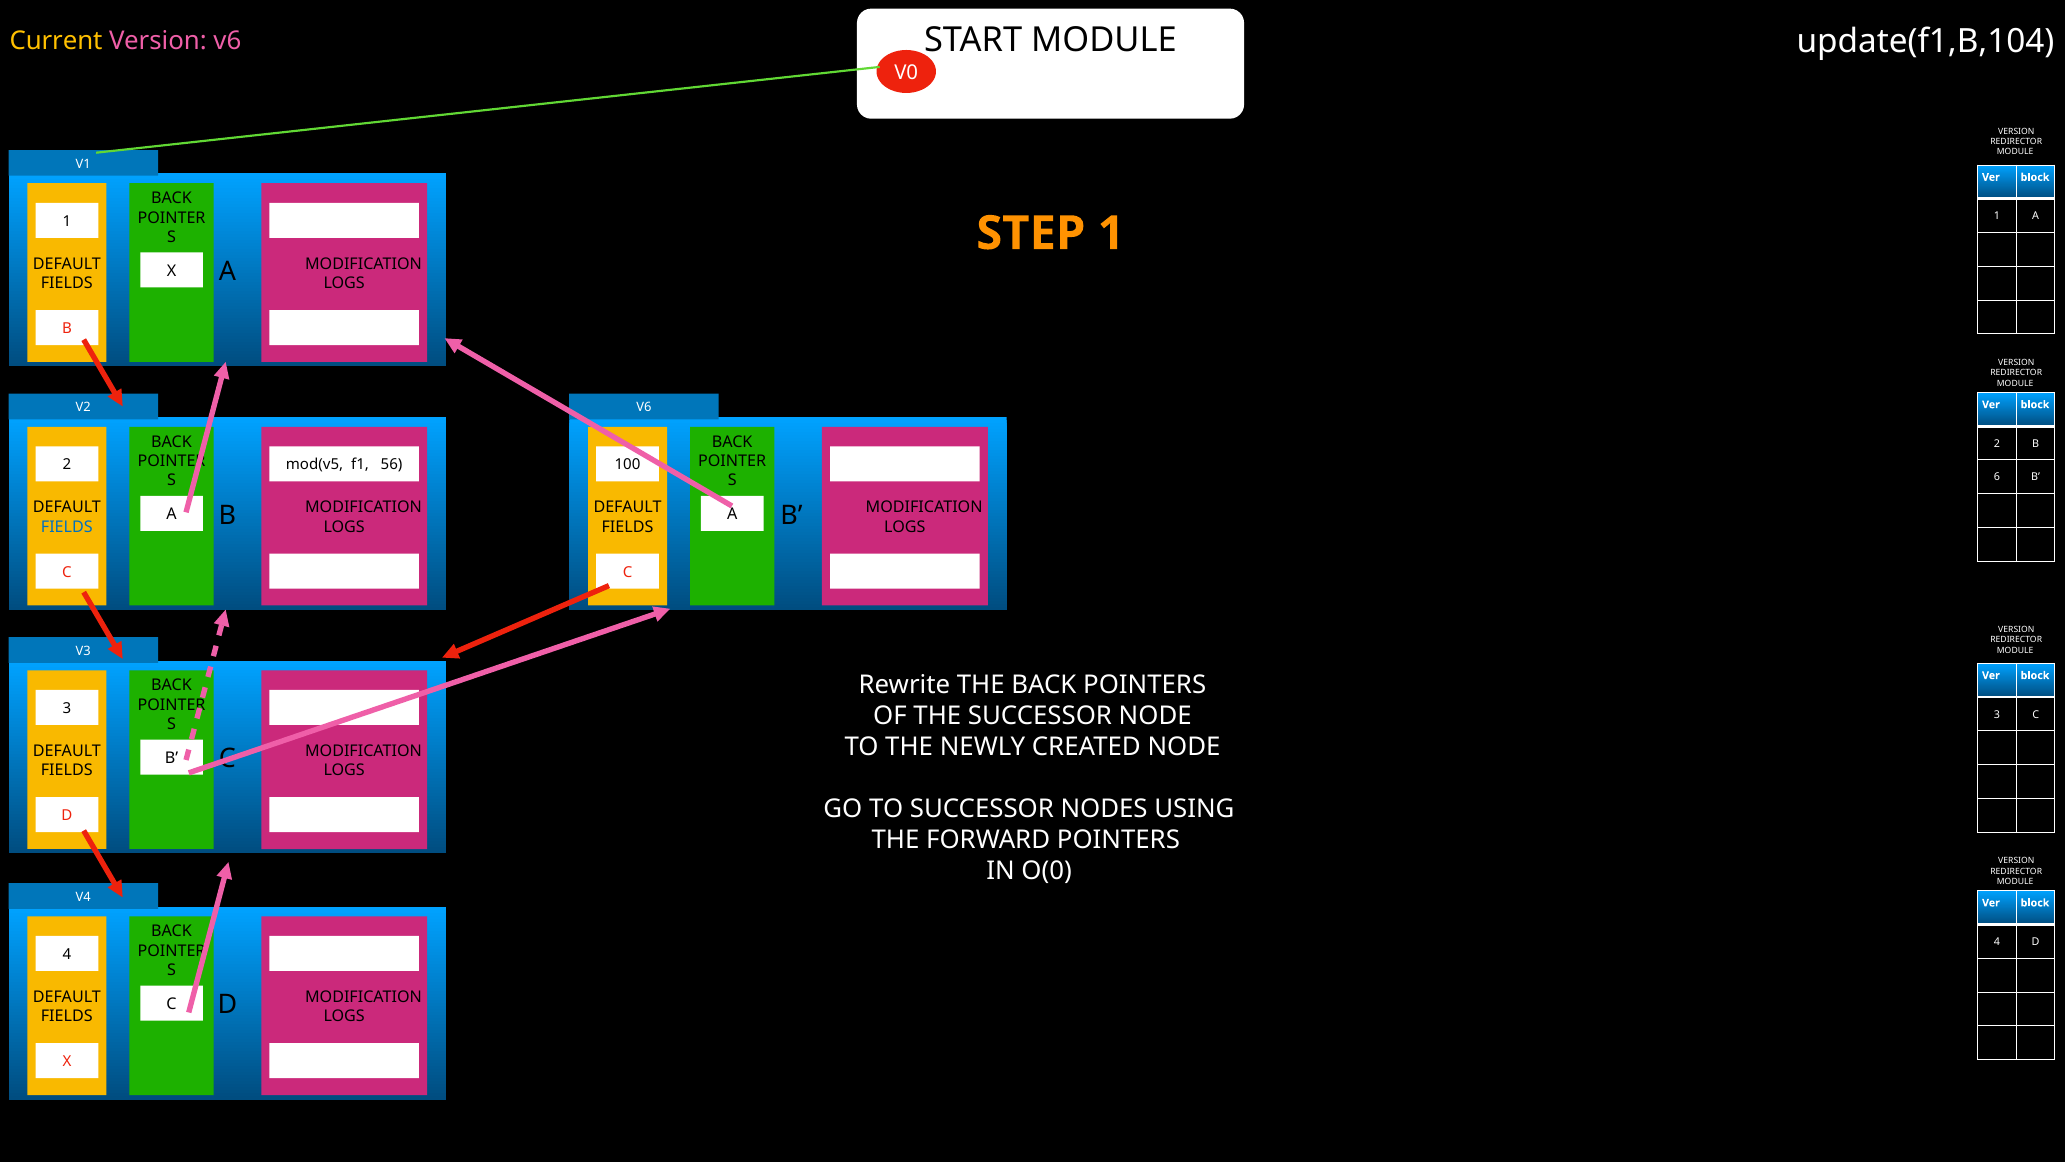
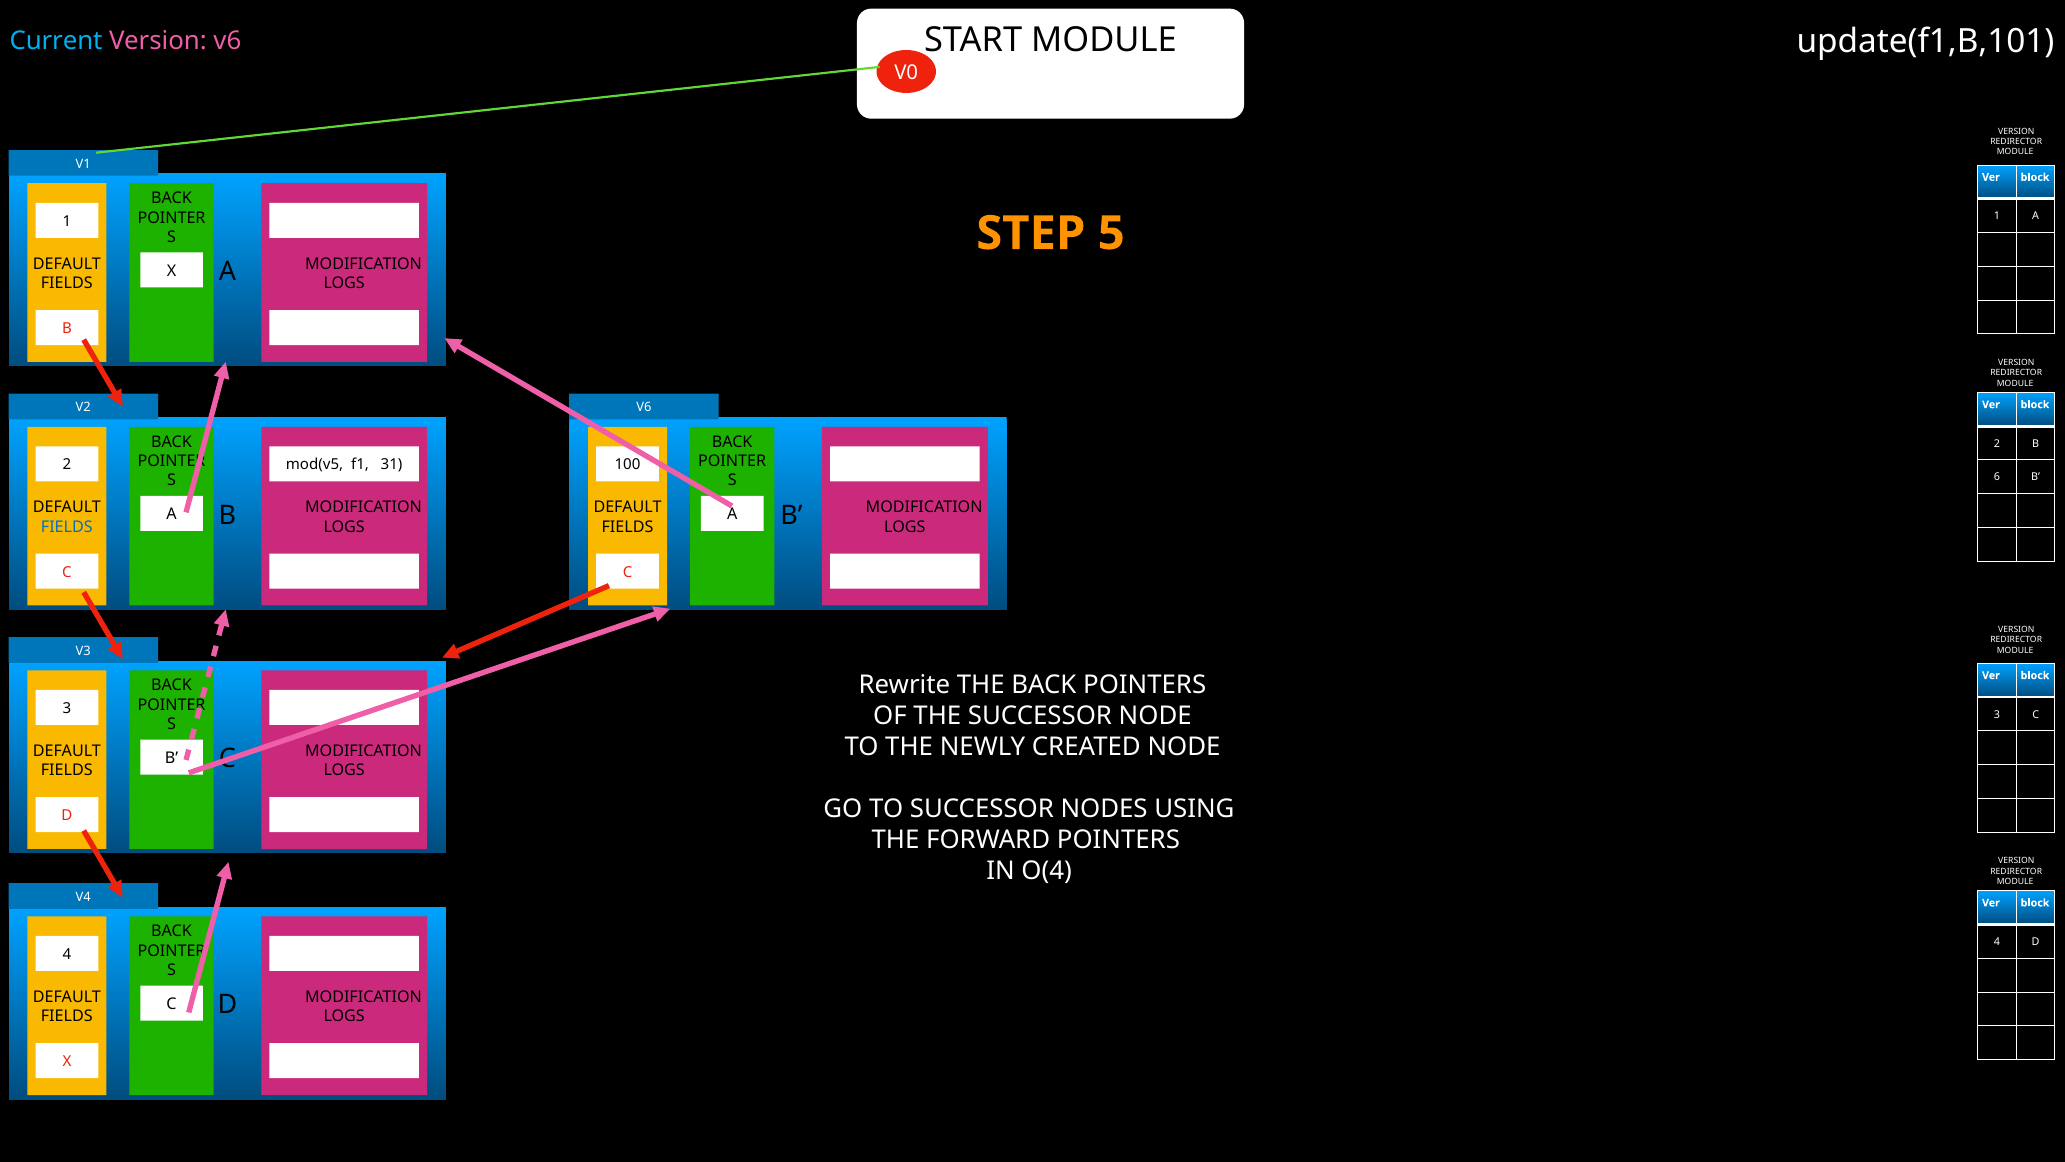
update(f1,B,104: update(f1,B,104 -> update(f1,B,101 (1926, 42)
Current colour: yellow -> light blue (56, 41)
STEP 1: 1 -> 5 (1111, 233)
56: 56 -> 31 (392, 465)
O(0: O(0 -> O(4 (1047, 870)
